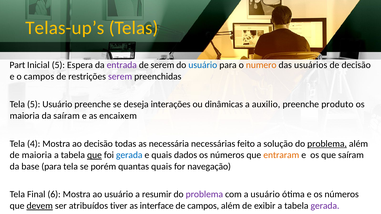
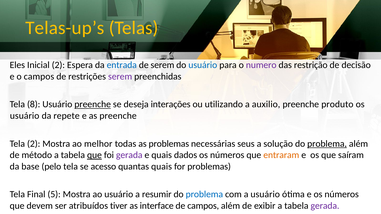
Part: Part -> Eles (17, 65)
Inicial 5: 5 -> 2 (58, 65)
entrada colour: purple -> blue (122, 65)
numero colour: orange -> purple (261, 65)
usuários: usuários -> restrição (311, 65)
Tela 5: 5 -> 8 (34, 104)
preenche underline: none -> present (93, 104)
dinâmicas: dinâmicas -> utilizando (224, 104)
maioria: maioria -> usuário (25, 116)
da saíram: saíram -> repete (67, 116)
as encaixem: encaixem -> preenche (118, 116)
Tela 4: 4 -> 2 (34, 144)
ao decisão: decisão -> melhor (98, 144)
as necessária: necessária -> problemas (169, 144)
feito: feito -> seus (246, 144)
de maioria: maioria -> método (37, 155)
gerada colour: blue -> purple (129, 155)
base para: para -> pelo (51, 167)
porém: porém -> acesso (103, 167)
for navegação: navegação -> problemas (209, 167)
6: 6 -> 5 (54, 195)
problema colour: purple -> blue (204, 195)
devem underline: present -> none (40, 206)
